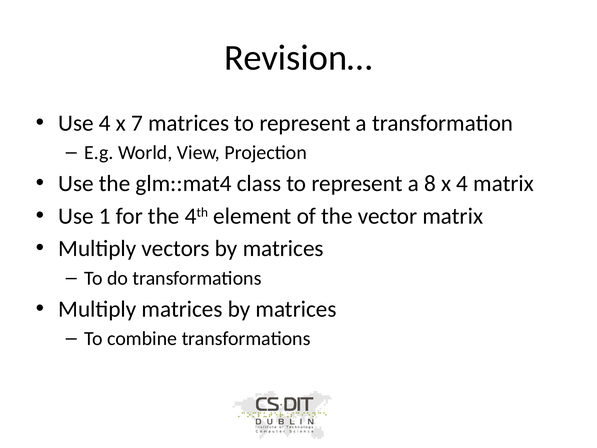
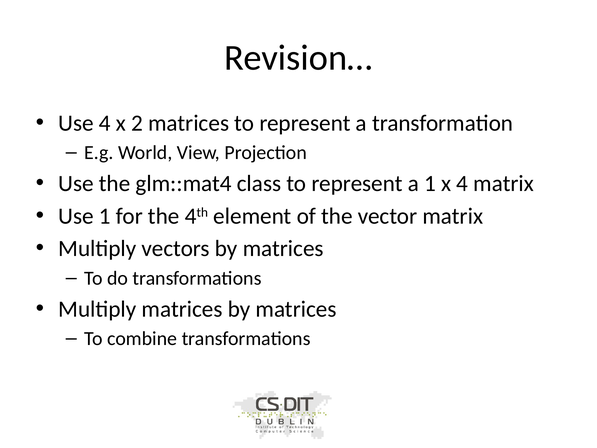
7: 7 -> 2 (137, 123)
a 8: 8 -> 1 (430, 183)
